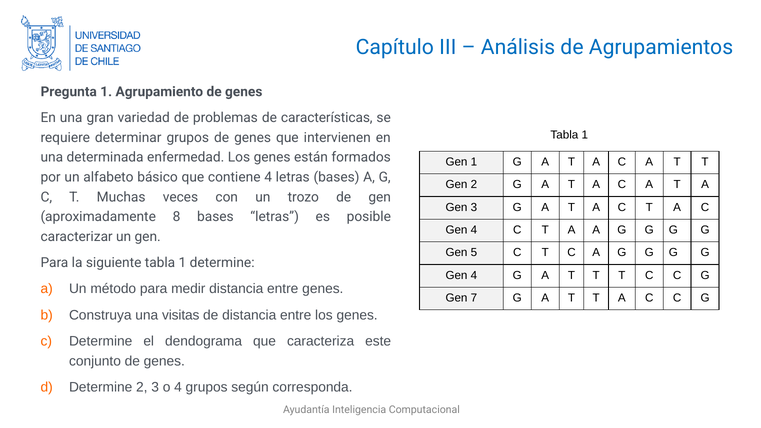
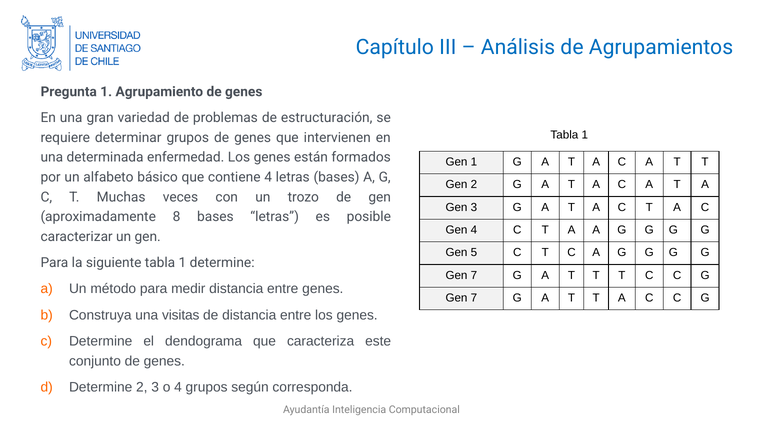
características: características -> estructuración (327, 118)
4: 4 -> 7 (474, 275)
